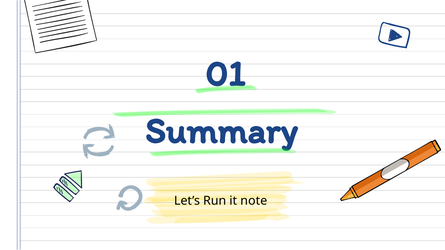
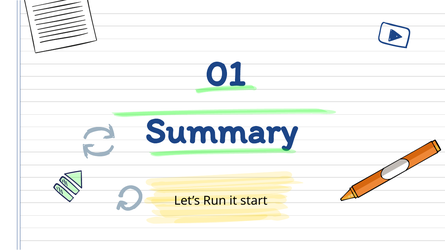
note: note -> start (254, 201)
